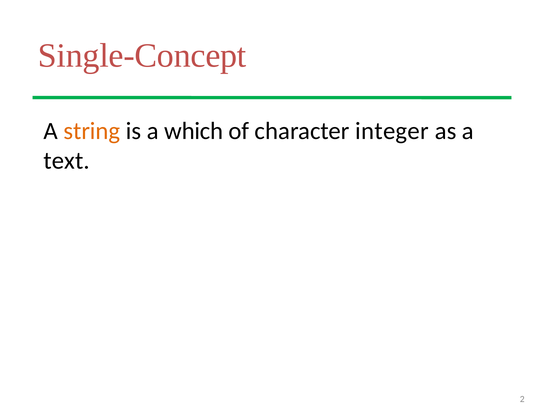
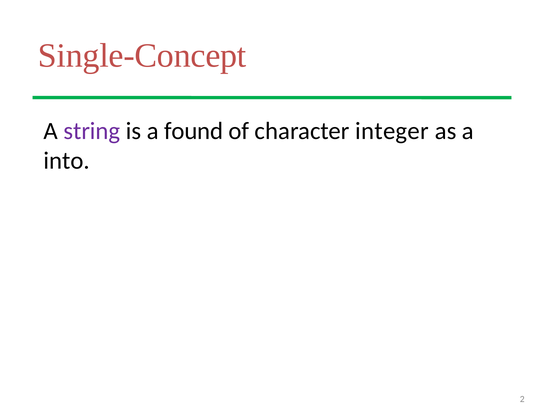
string colour: orange -> purple (92, 131)
which: which -> found (194, 131)
text: text -> into (67, 161)
